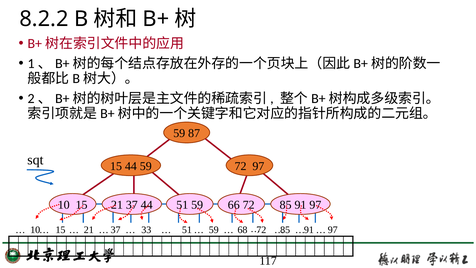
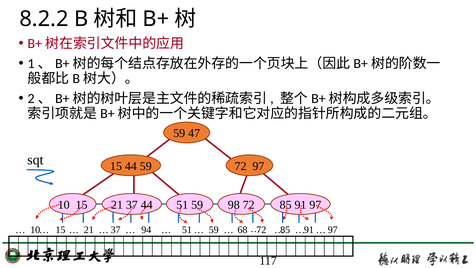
87: 87 -> 47 (194, 133)
66: 66 -> 98 (234, 205)
33: 33 -> 94 (146, 230)
